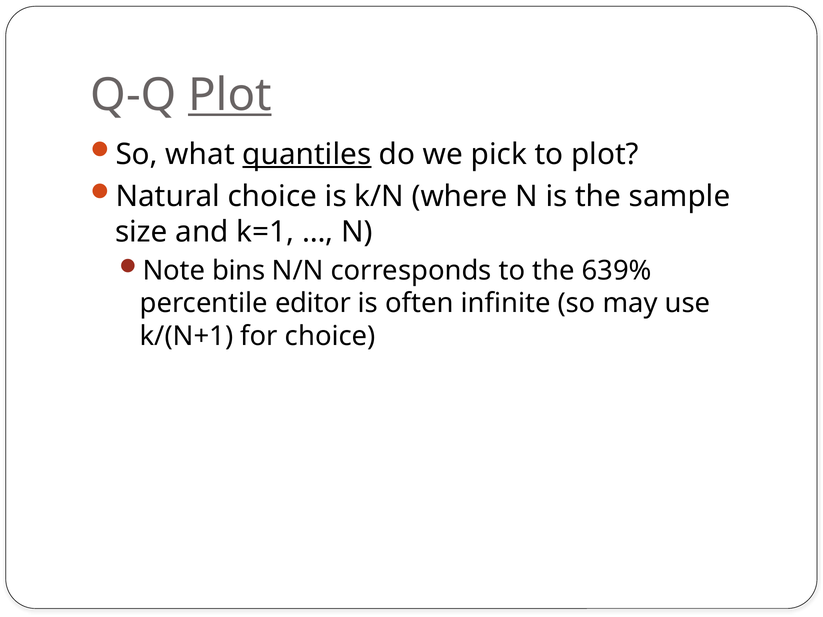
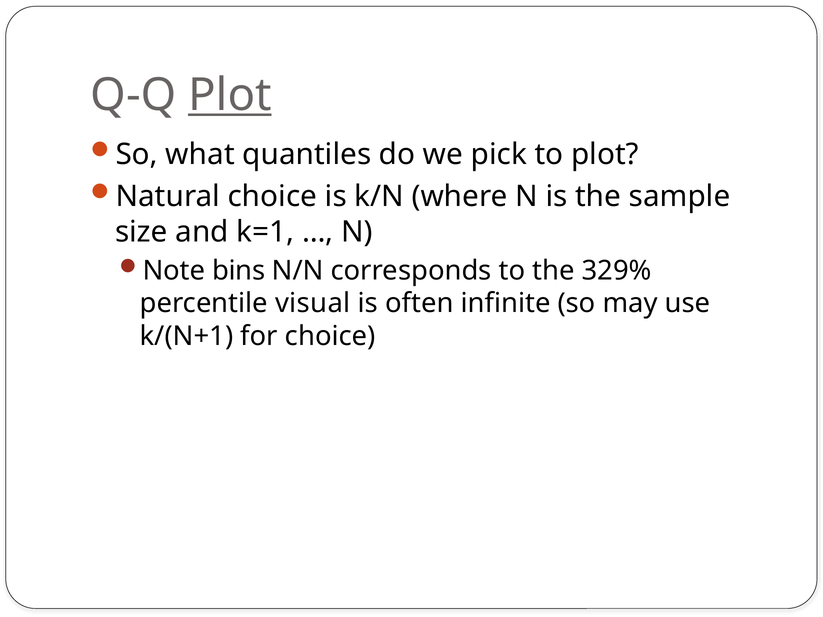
quantiles underline: present -> none (307, 154)
639%: 639% -> 329% (617, 271)
editor: editor -> visual (313, 303)
